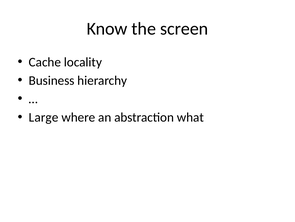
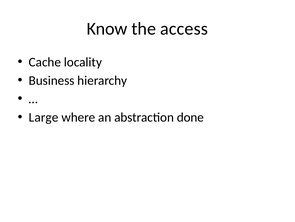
screen: screen -> access (184, 29)
what: what -> done (190, 117)
